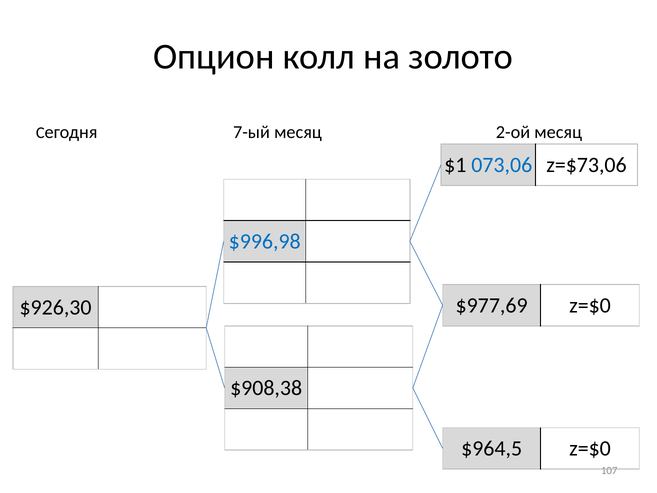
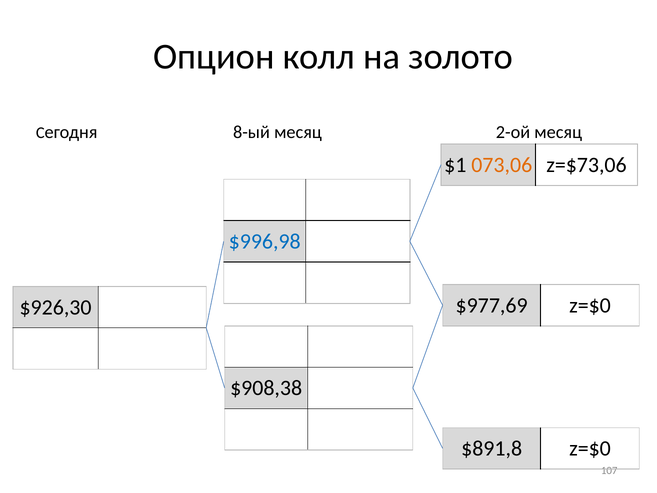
7-ый: 7-ый -> 8-ый (251, 132)
073,06 colour: blue -> orange (502, 165)
$964,5: $964,5 -> $891,8 (492, 448)
